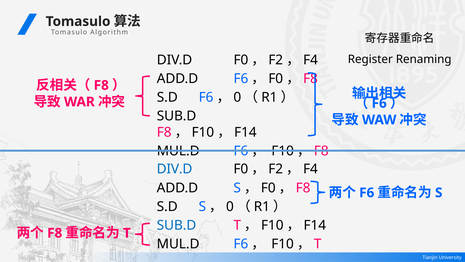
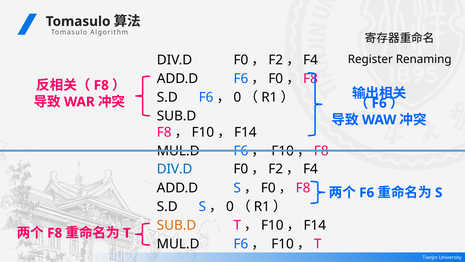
SUB.D colour: blue -> orange (177, 225)
